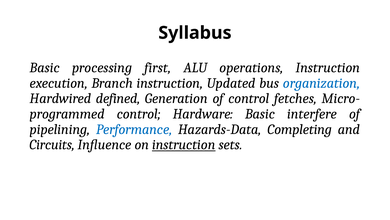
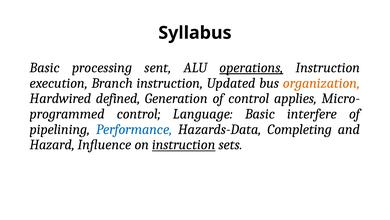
first: first -> sent (158, 67)
operations underline: none -> present (251, 67)
organization colour: blue -> orange (321, 83)
fetches: fetches -> applies (296, 98)
Hardware: Hardware -> Language (203, 114)
Circuits: Circuits -> Hazard (52, 144)
